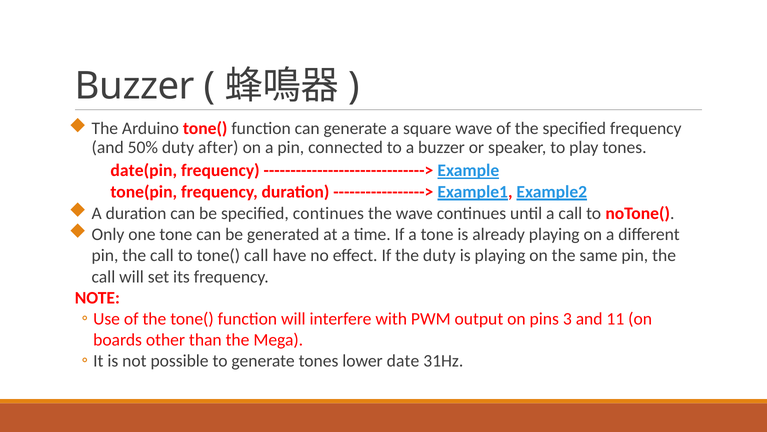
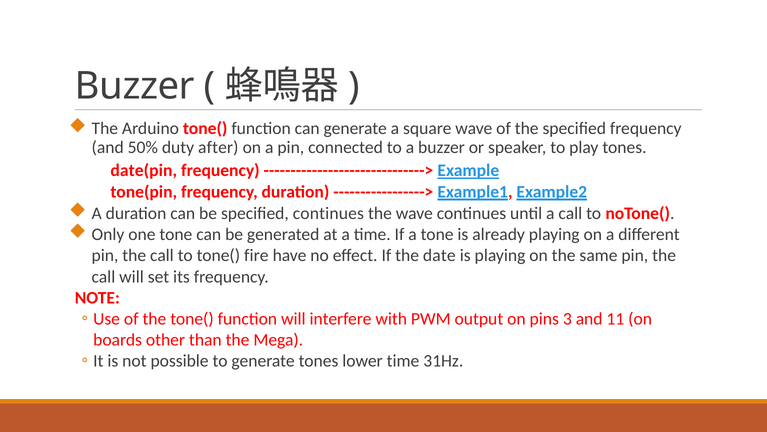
tone( call: call -> fire (256, 255)
the duty: duty -> date (439, 255)
lower date: date -> time (403, 361)
